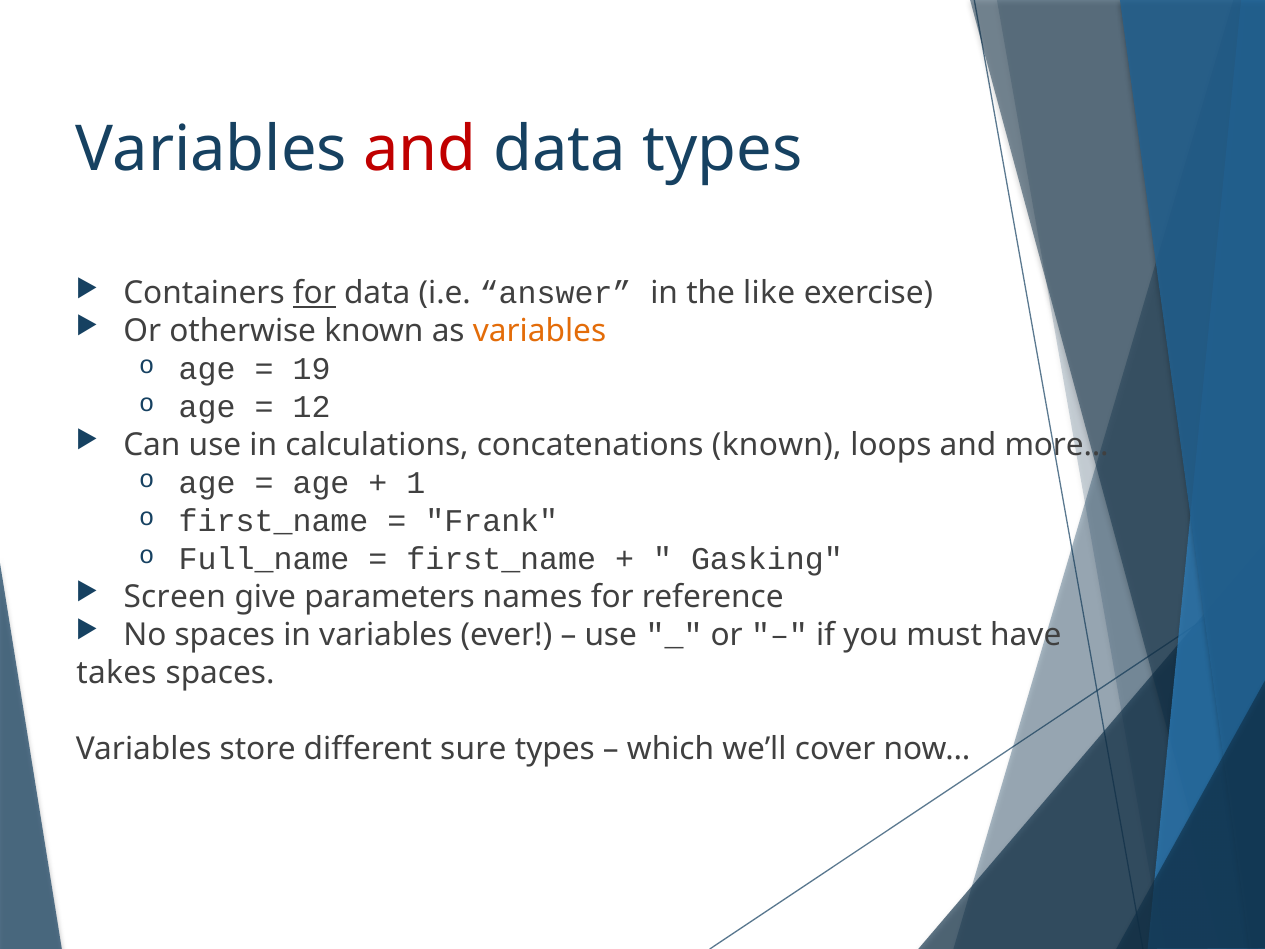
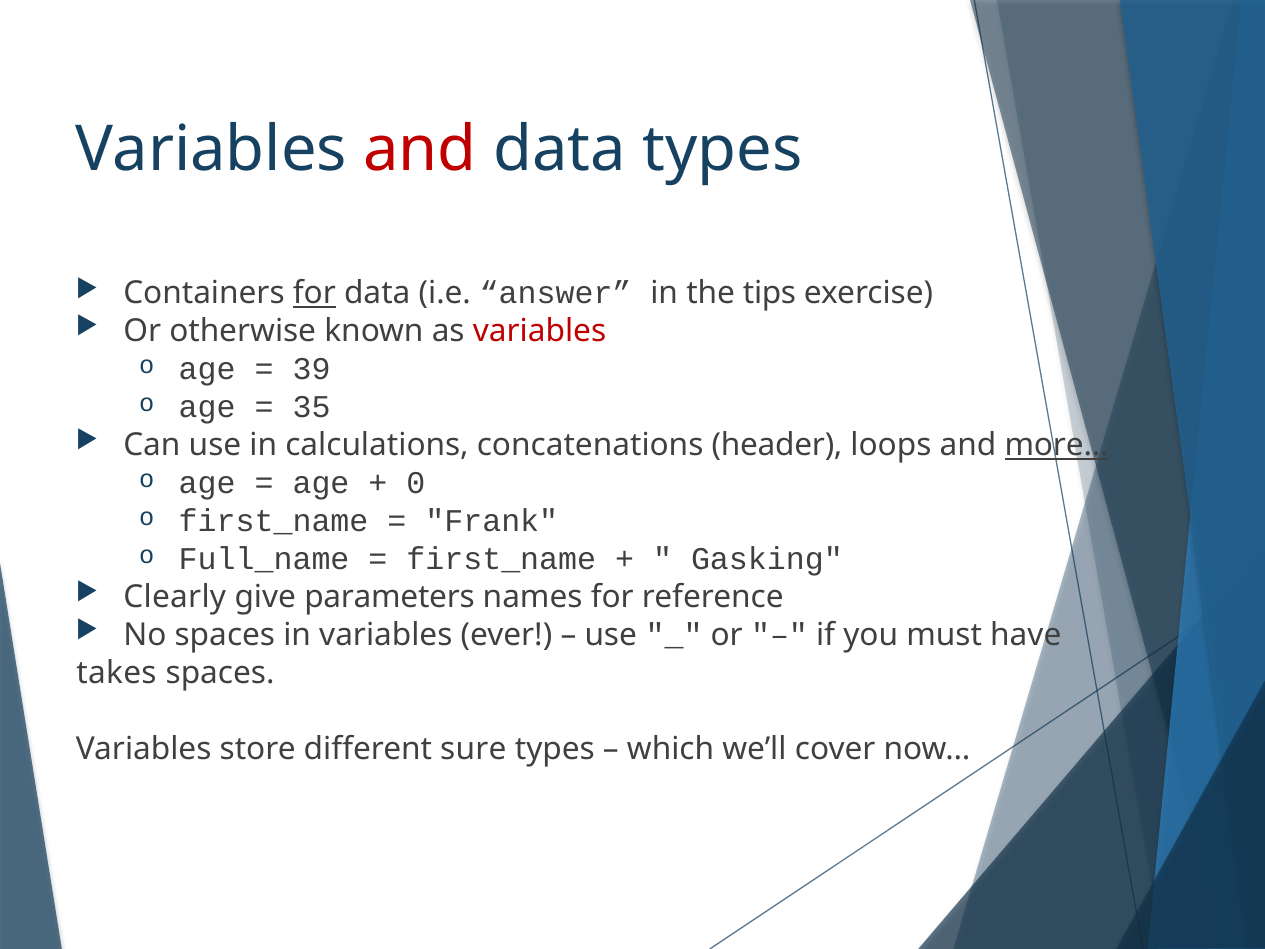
like: like -> tips (770, 293)
variables colour: orange -> red (539, 331)
19: 19 -> 39 (312, 369)
12: 12 -> 35 (312, 407)
concatenations known: known -> header (777, 445)
more… underline: none -> present (1057, 445)
1: 1 -> 0 (416, 483)
Screen: Screen -> Clearly (175, 597)
